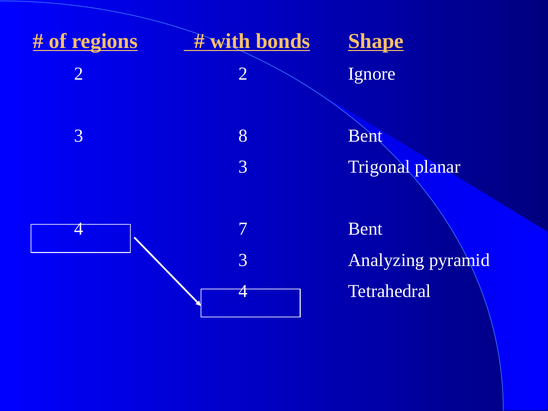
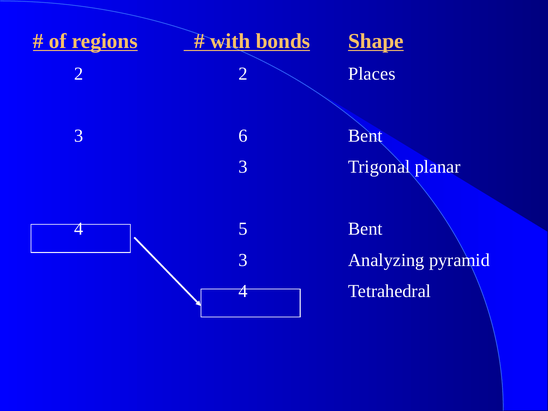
Ignore: Ignore -> Places (372, 74)
8: 8 -> 6 (243, 136)
7: 7 -> 5 (243, 229)
